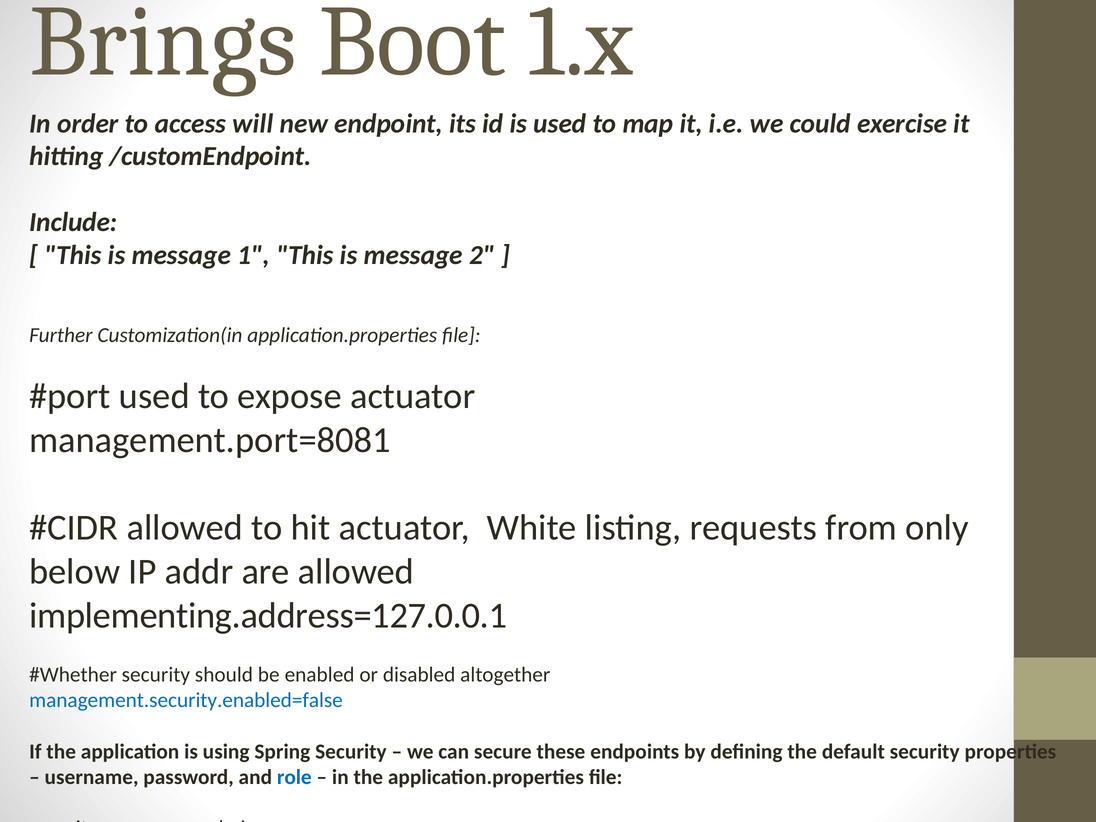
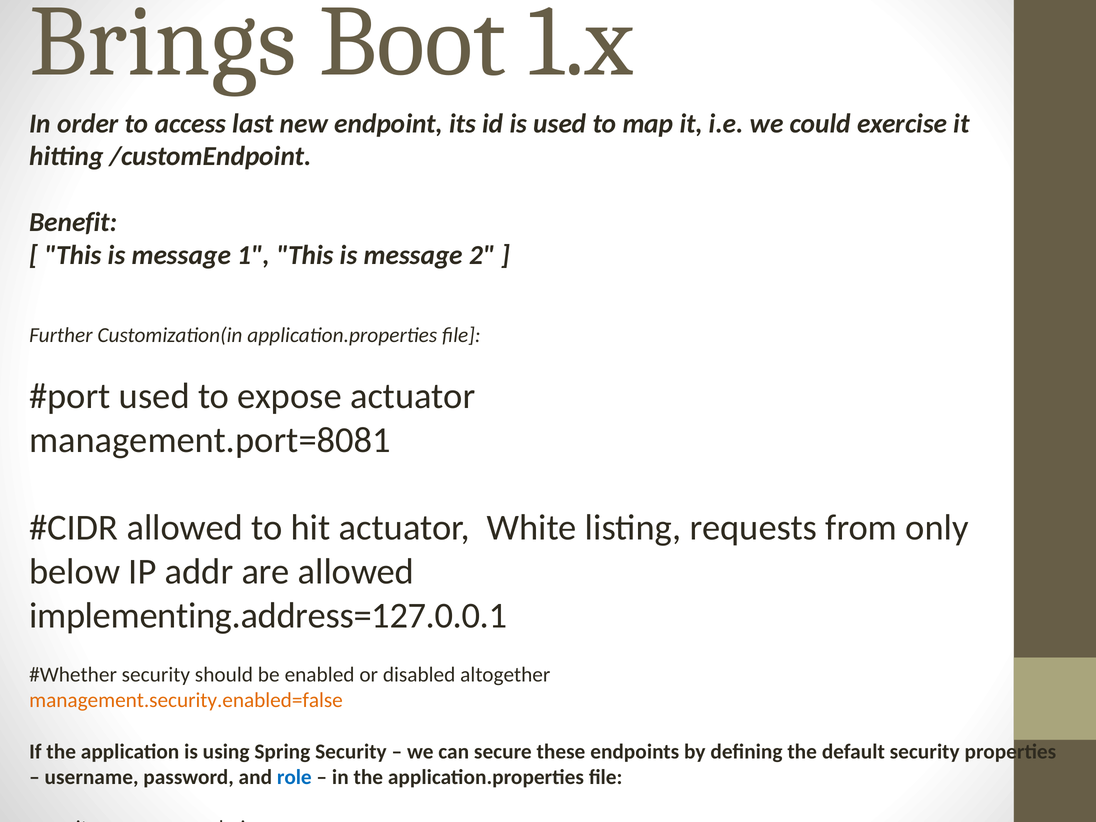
will: will -> last (253, 123)
Include: Include -> Benefit (73, 222)
management.security.enabled=false colour: blue -> orange (186, 700)
